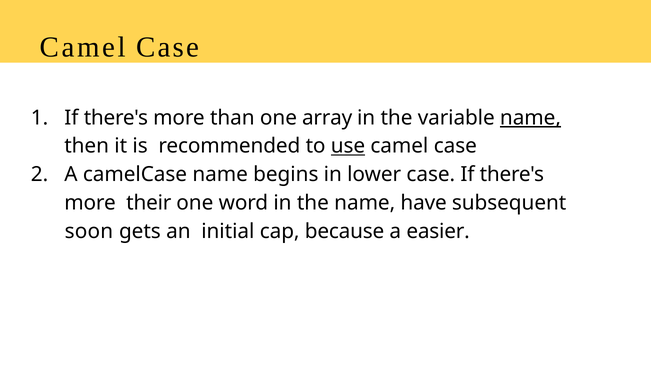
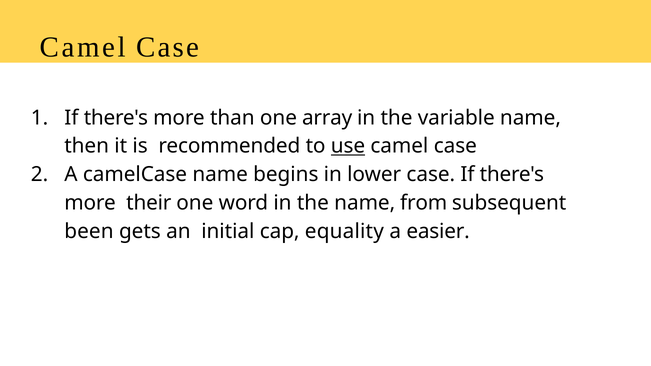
name underline: present -> none (530, 118)
have: have -> from (424, 203)
soon: soon -> been (89, 231)
because: because -> equality (344, 231)
